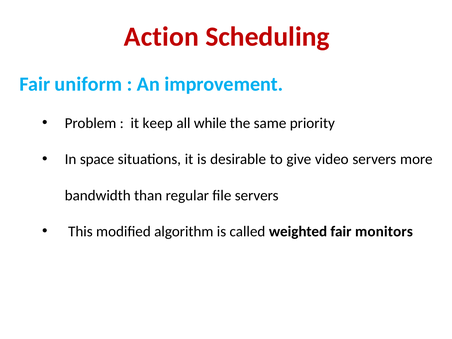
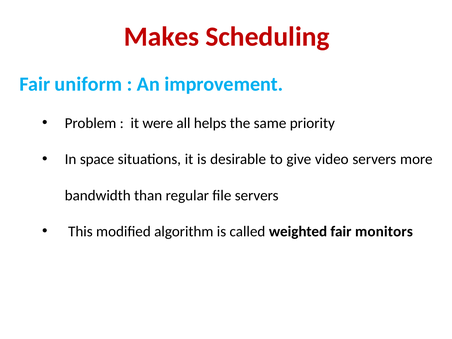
Action: Action -> Makes (162, 37)
keep: keep -> were (158, 123)
while: while -> helps (210, 123)
